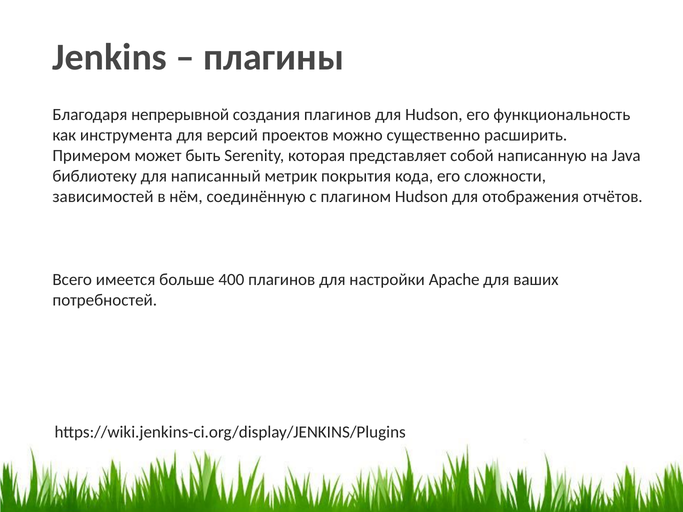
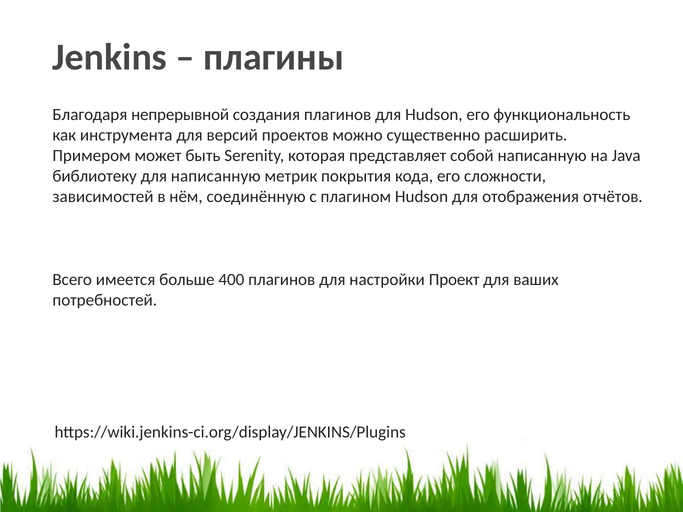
для написанный: написанный -> написанную (216, 176)
Apache: Apache -> Проект (454, 280)
